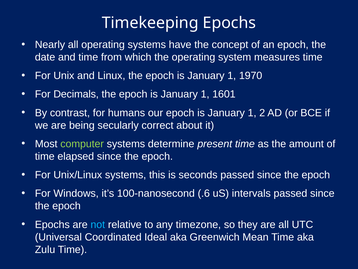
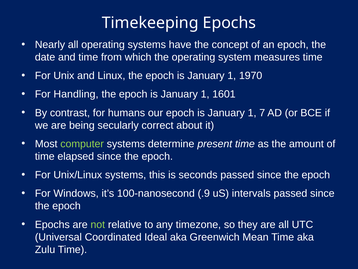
Decimals: Decimals -> Handling (76, 94)
2: 2 -> 7 (262, 113)
.6: .6 -> .9 (204, 193)
not colour: light blue -> light green (98, 224)
